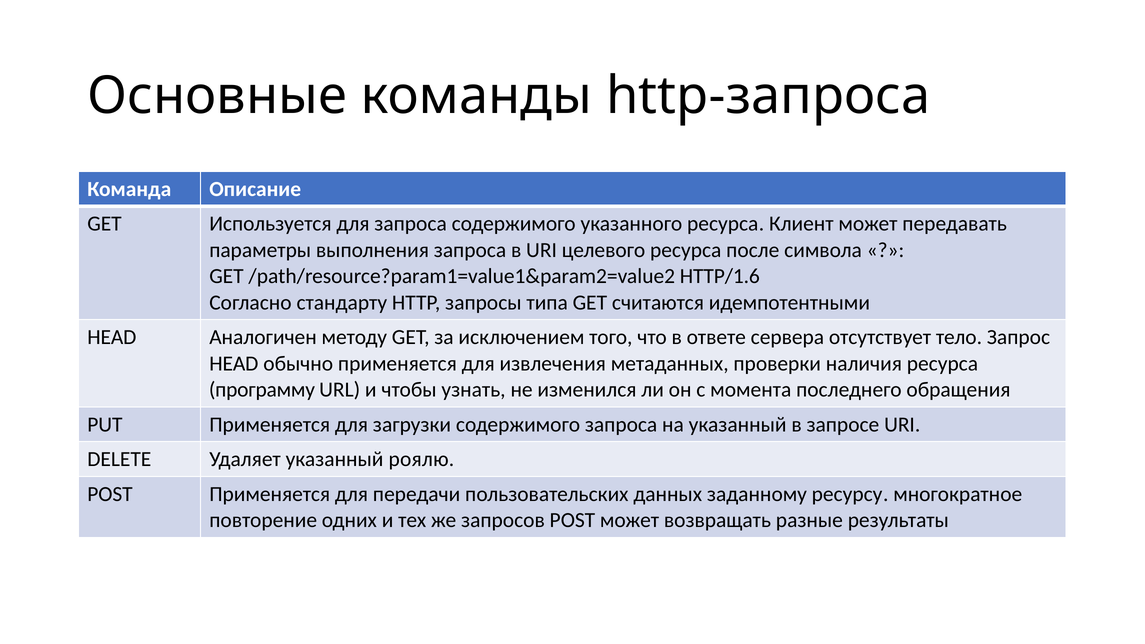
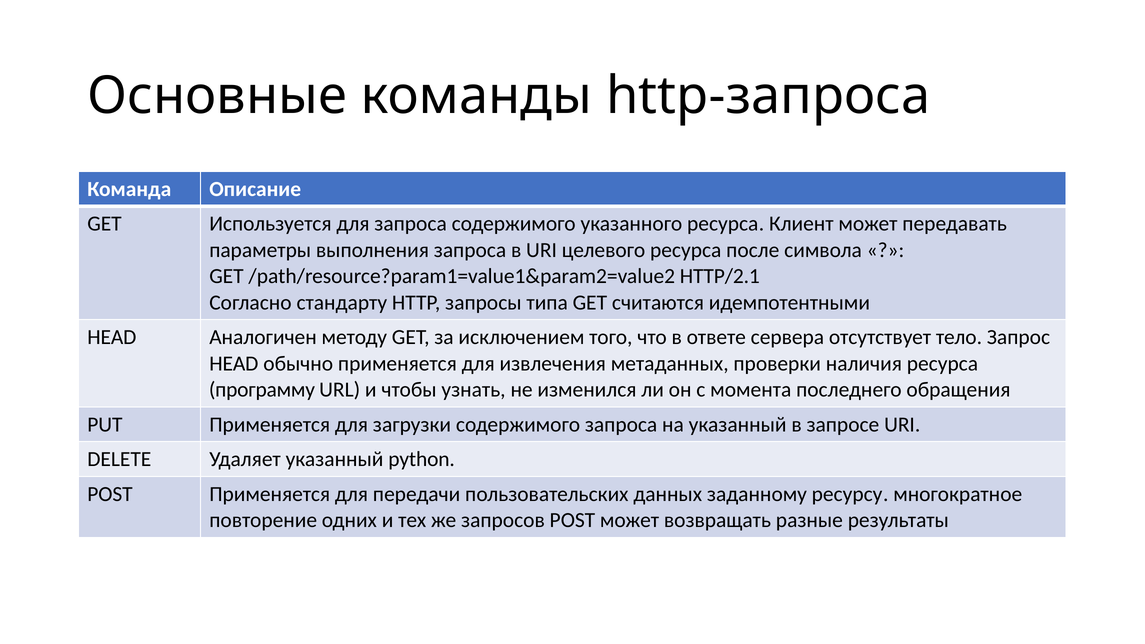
HTTP/1.6: HTTP/1.6 -> HTTP/2.1 (720, 276)
роялю: роялю -> python (422, 459)
